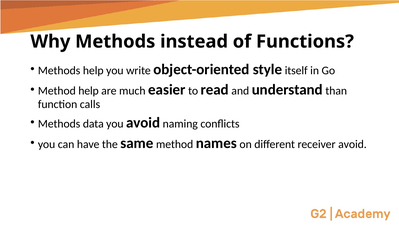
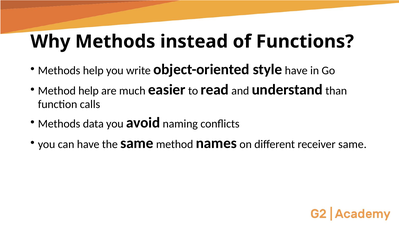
style itself: itself -> have (296, 70)
receiver avoid: avoid -> same (352, 144)
